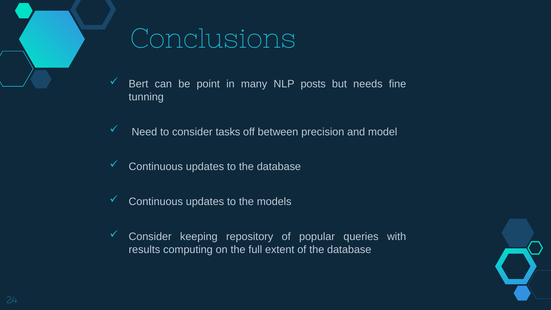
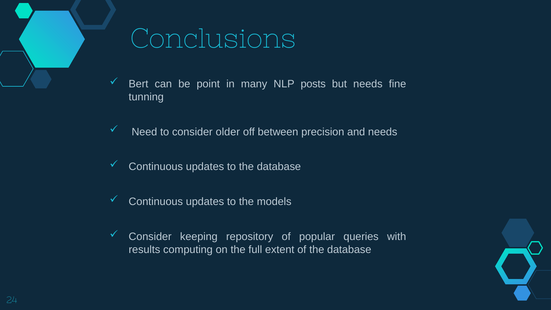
tasks: tasks -> older (228, 132)
and model: model -> needs (383, 132)
